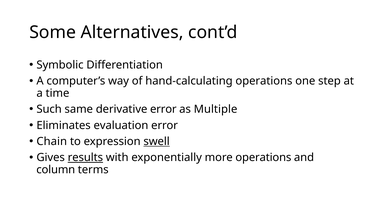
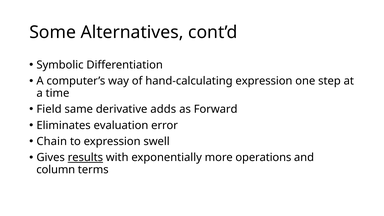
hand-calculating operations: operations -> expression (264, 81)
Such: Such -> Field (49, 109)
derivative error: error -> adds (163, 109)
Multiple: Multiple -> Forward (216, 109)
swell underline: present -> none (157, 141)
